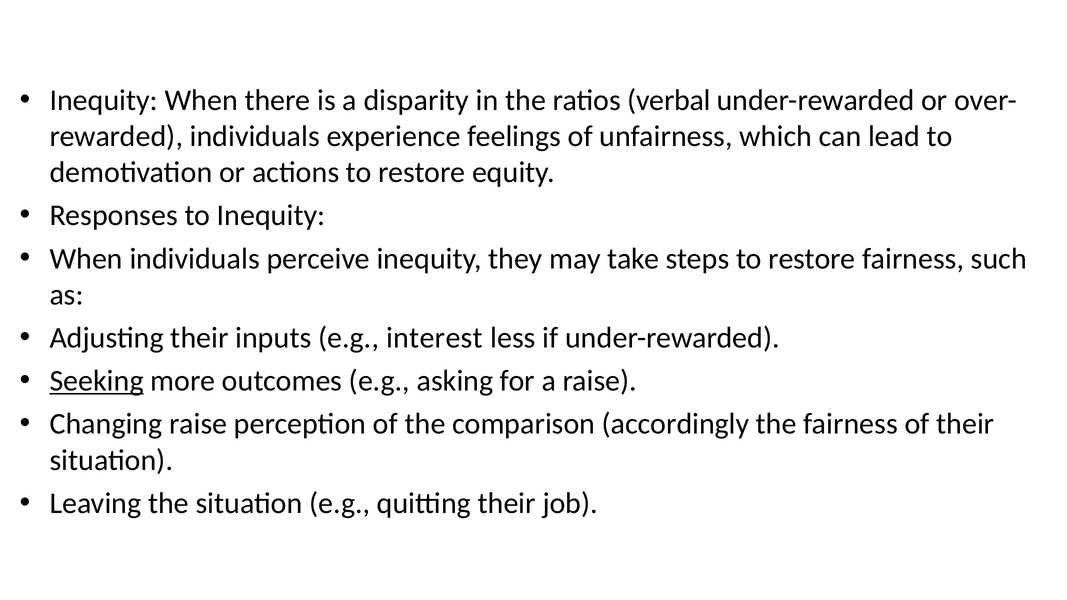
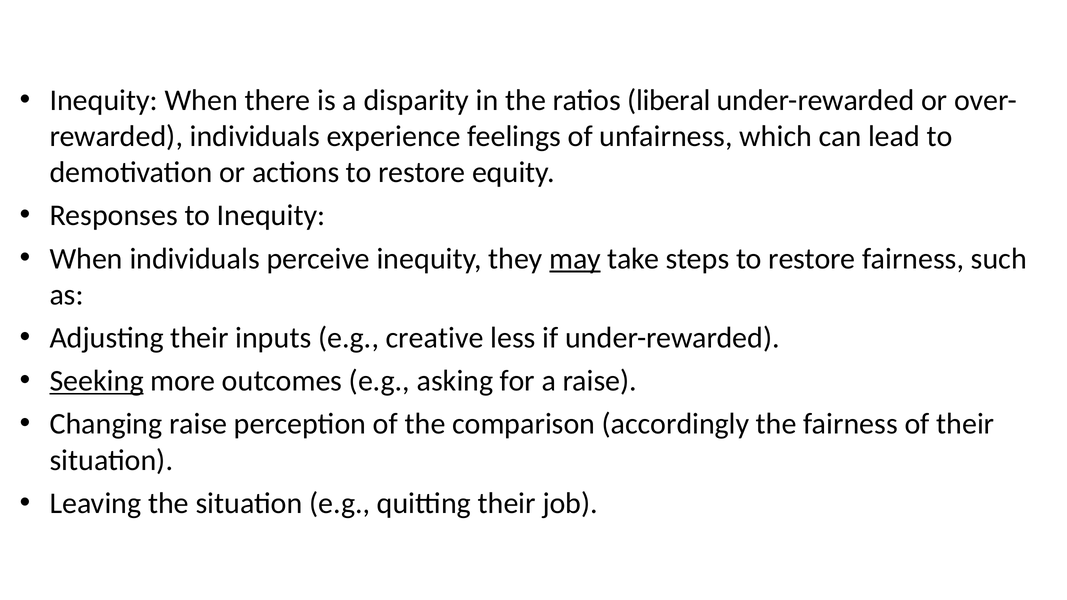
verbal: verbal -> liberal (669, 100)
may underline: none -> present (575, 259)
interest: interest -> creative (435, 338)
